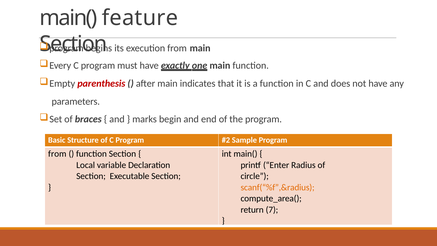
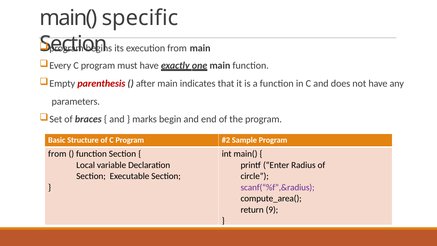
feature: feature -> specific (140, 18)
scanf(“%f”,&radius colour: orange -> purple (278, 187)
7: 7 -> 9 (272, 210)
